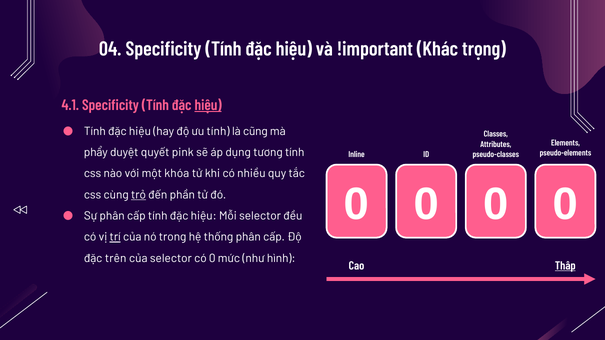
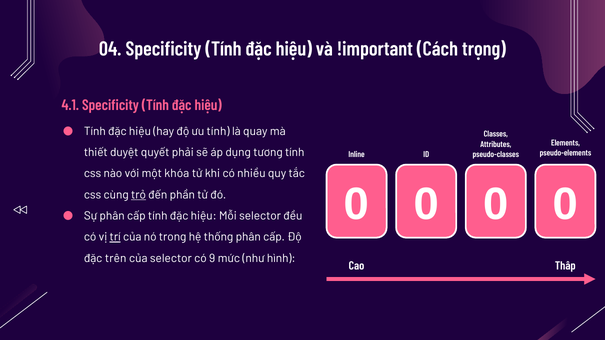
Khác: Khác -> Cách (437, 49)
hiệu underline: present -> none (208, 105)
cũng: cũng -> quay (255, 131)
phẩy: phẩy -> thiết (96, 153)
pink: pink -> phải (183, 153)
có 0: 0 -> 9 (212, 258)
Thâp underline: present -> none (565, 266)
